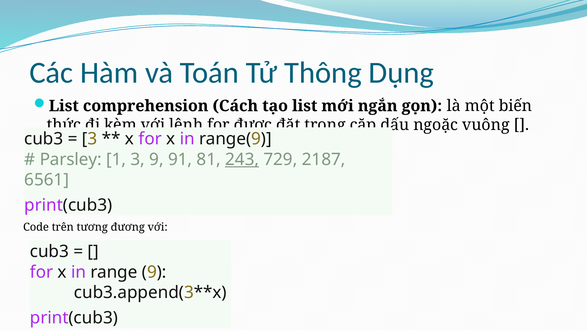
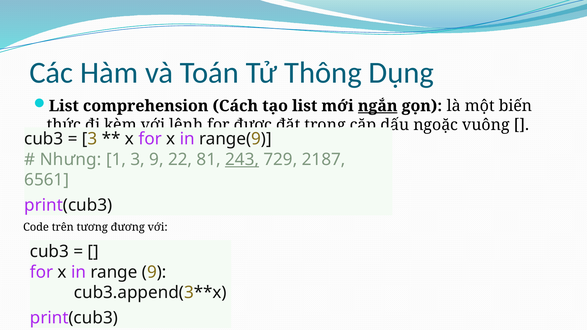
ngắn underline: none -> present (378, 106)
Parsley: Parsley -> Nhưng (71, 159)
91: 91 -> 22 (180, 159)
